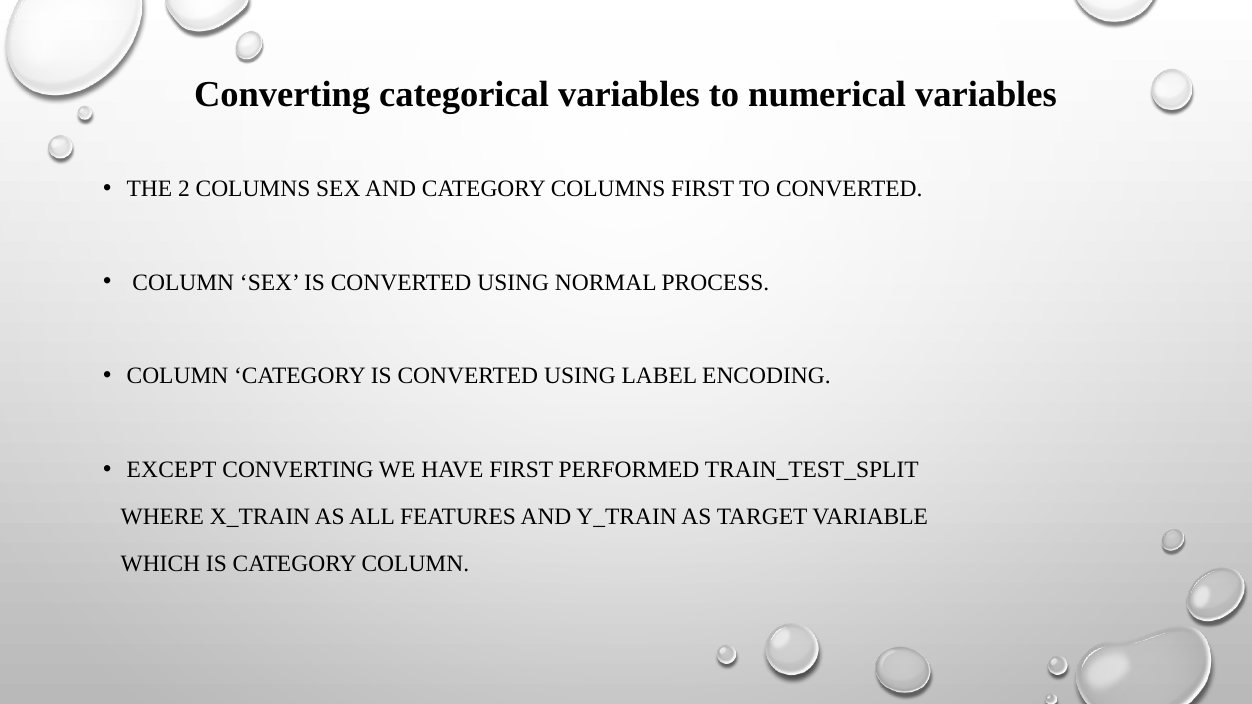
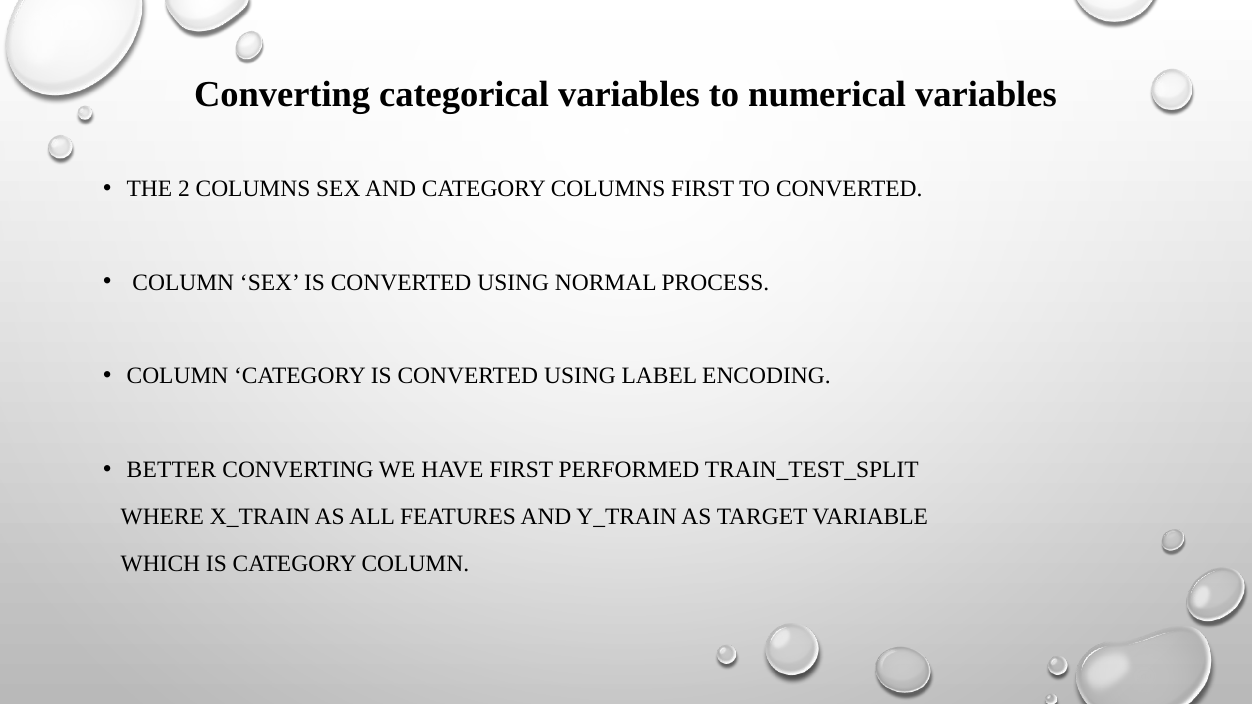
EXCEPT: EXCEPT -> BETTER (172, 470)
